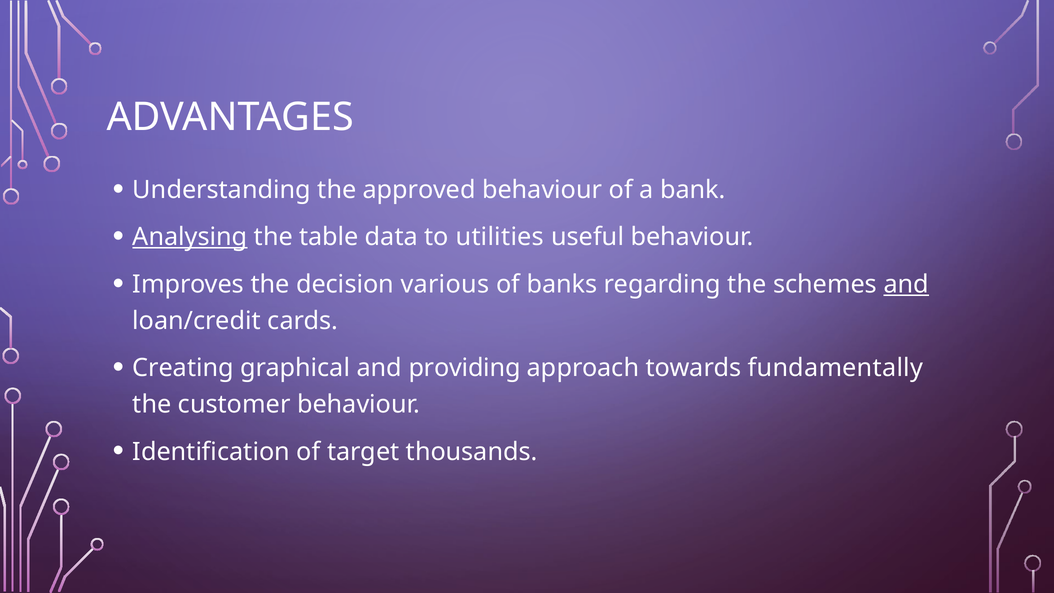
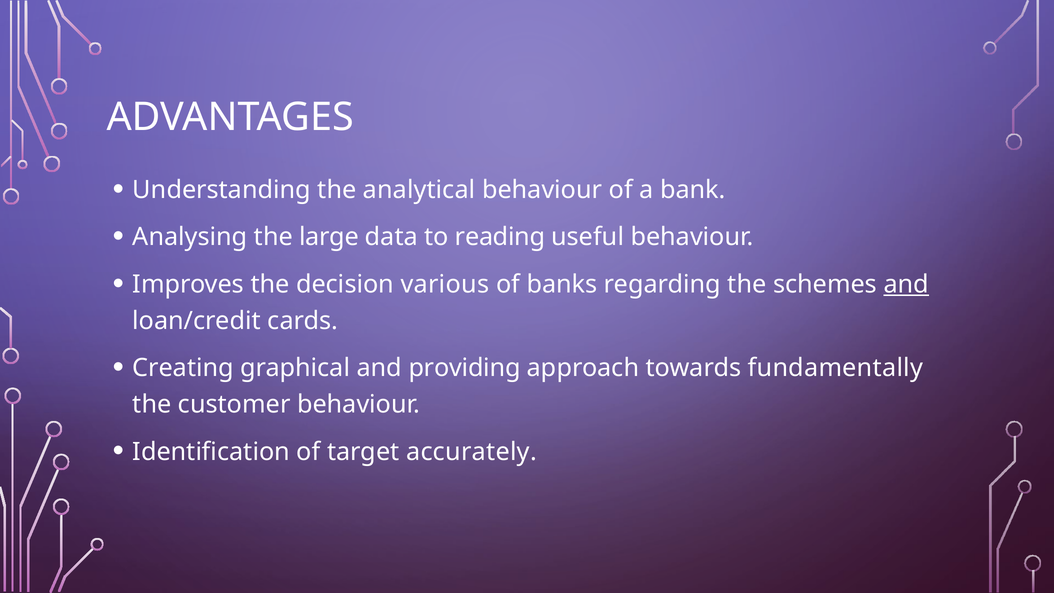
approved: approved -> analytical (419, 190)
Analysing underline: present -> none (190, 237)
table: table -> large (329, 237)
utilities: utilities -> reading (500, 237)
thousands: thousands -> accurately (471, 452)
